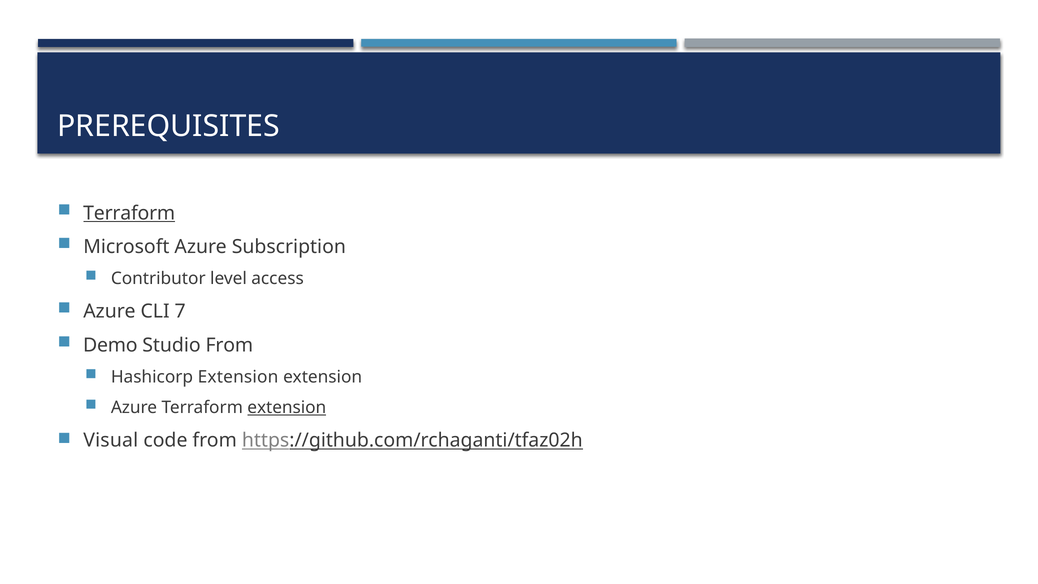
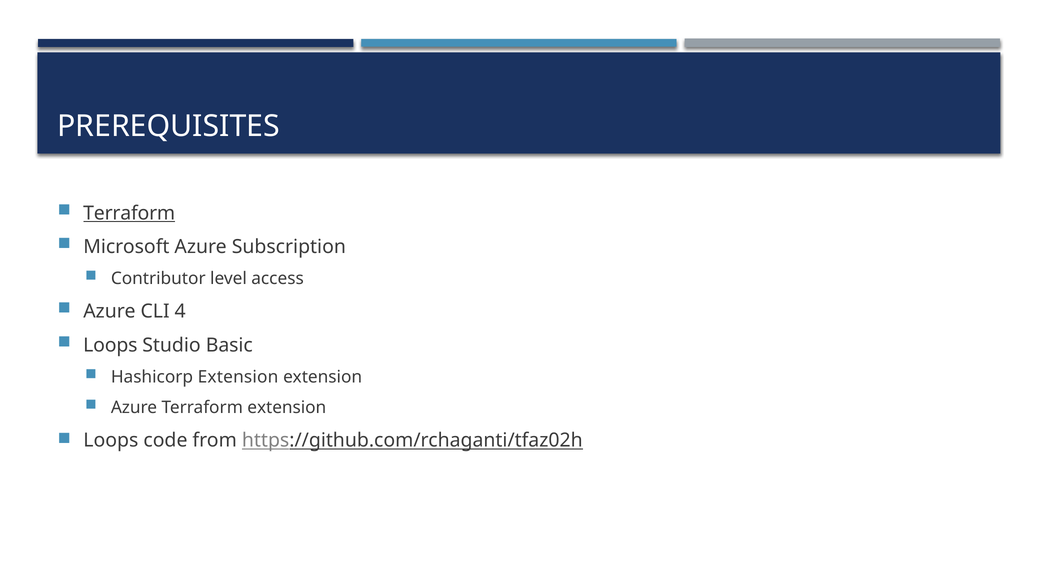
7: 7 -> 4 (180, 311)
Demo: Demo -> Loops (110, 345)
Studio From: From -> Basic (229, 345)
extension underline: present -> none (287, 408)
Visual: Visual -> Loops (111, 440)
